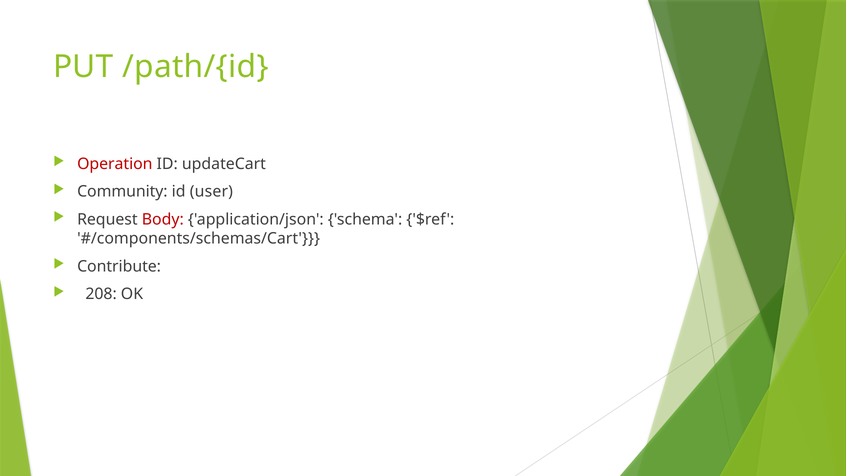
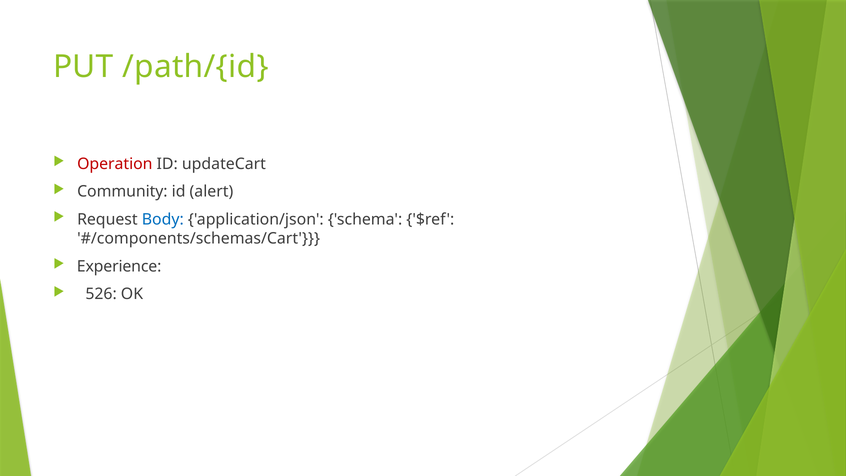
user: user -> alert (211, 192)
Body colour: red -> blue (163, 219)
Contribute: Contribute -> Experience (119, 266)
208: 208 -> 526 (101, 294)
